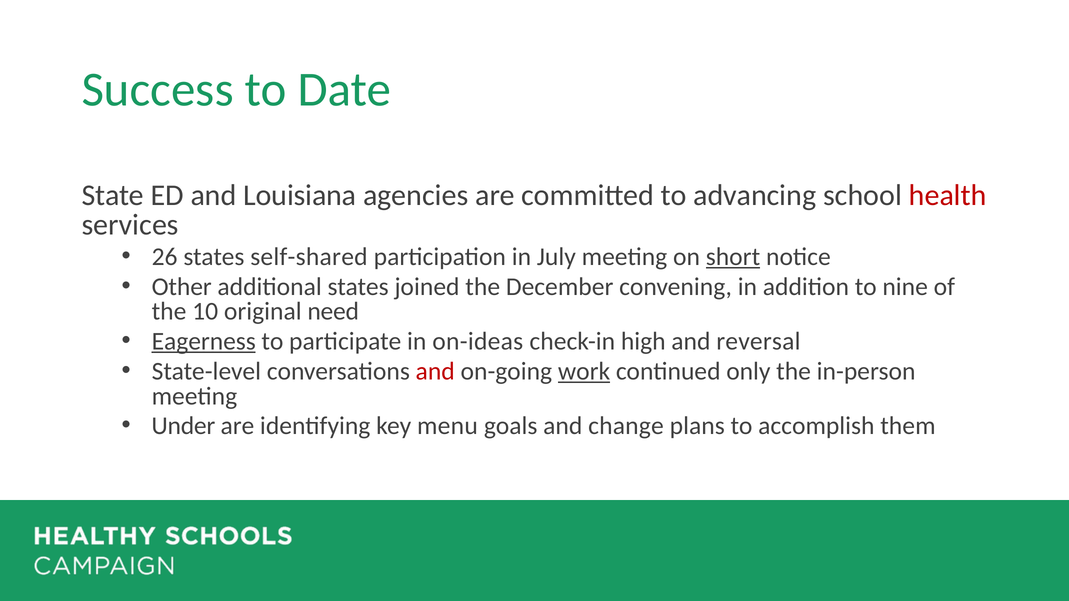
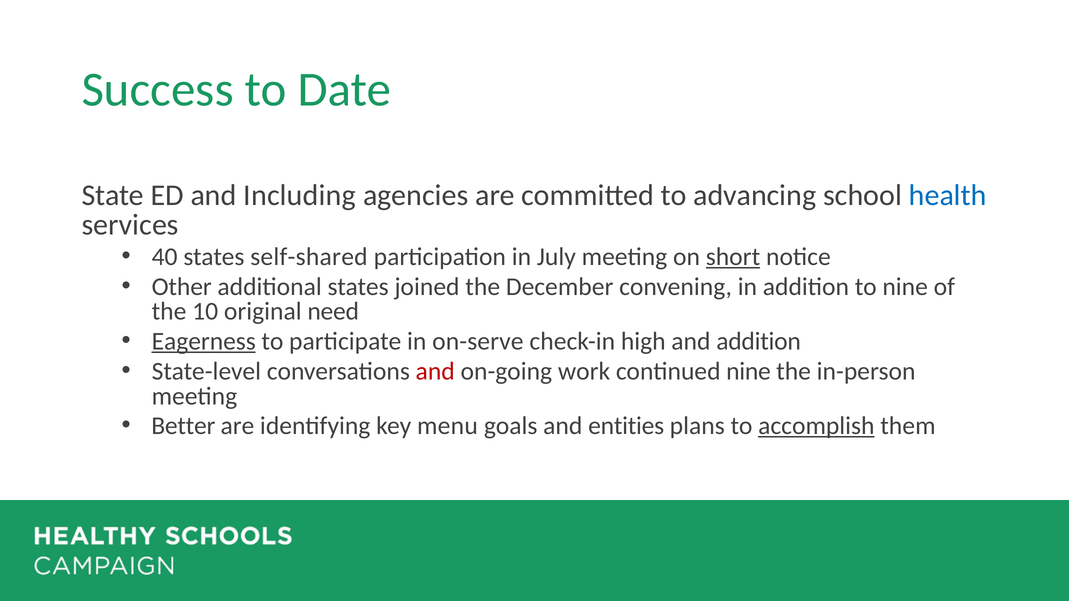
Louisiana: Louisiana -> Including (300, 195)
health colour: red -> blue (948, 195)
26: 26 -> 40 (165, 257)
on-ideas: on-ideas -> on-serve (478, 342)
and reversal: reversal -> addition (759, 342)
work underline: present -> none (584, 371)
continued only: only -> nine (748, 371)
Under: Under -> Better (183, 426)
change: change -> entities (626, 426)
accomplish underline: none -> present (816, 426)
